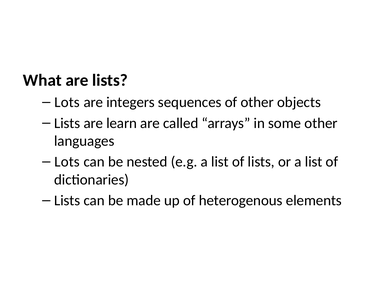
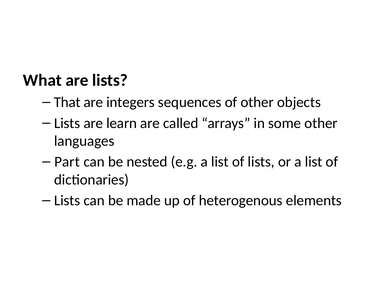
Lots: Lots -> That (67, 102)
Lots: Lots -> Part (67, 162)
